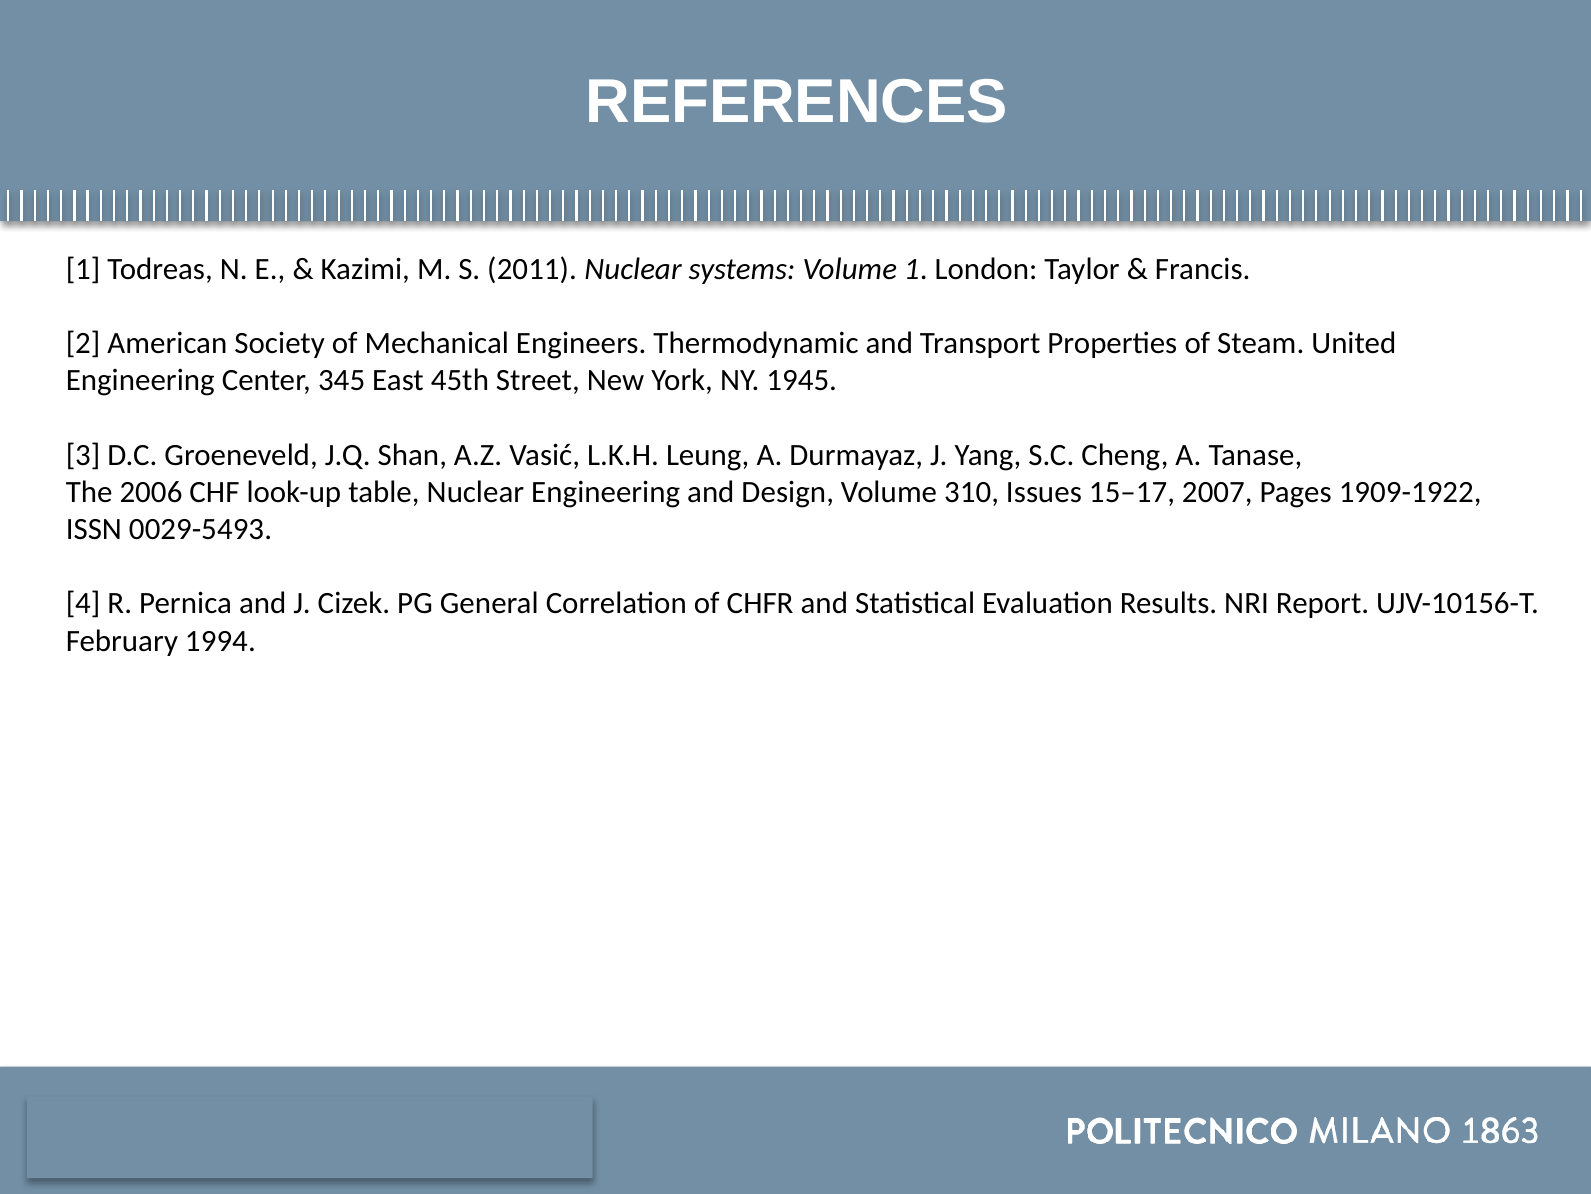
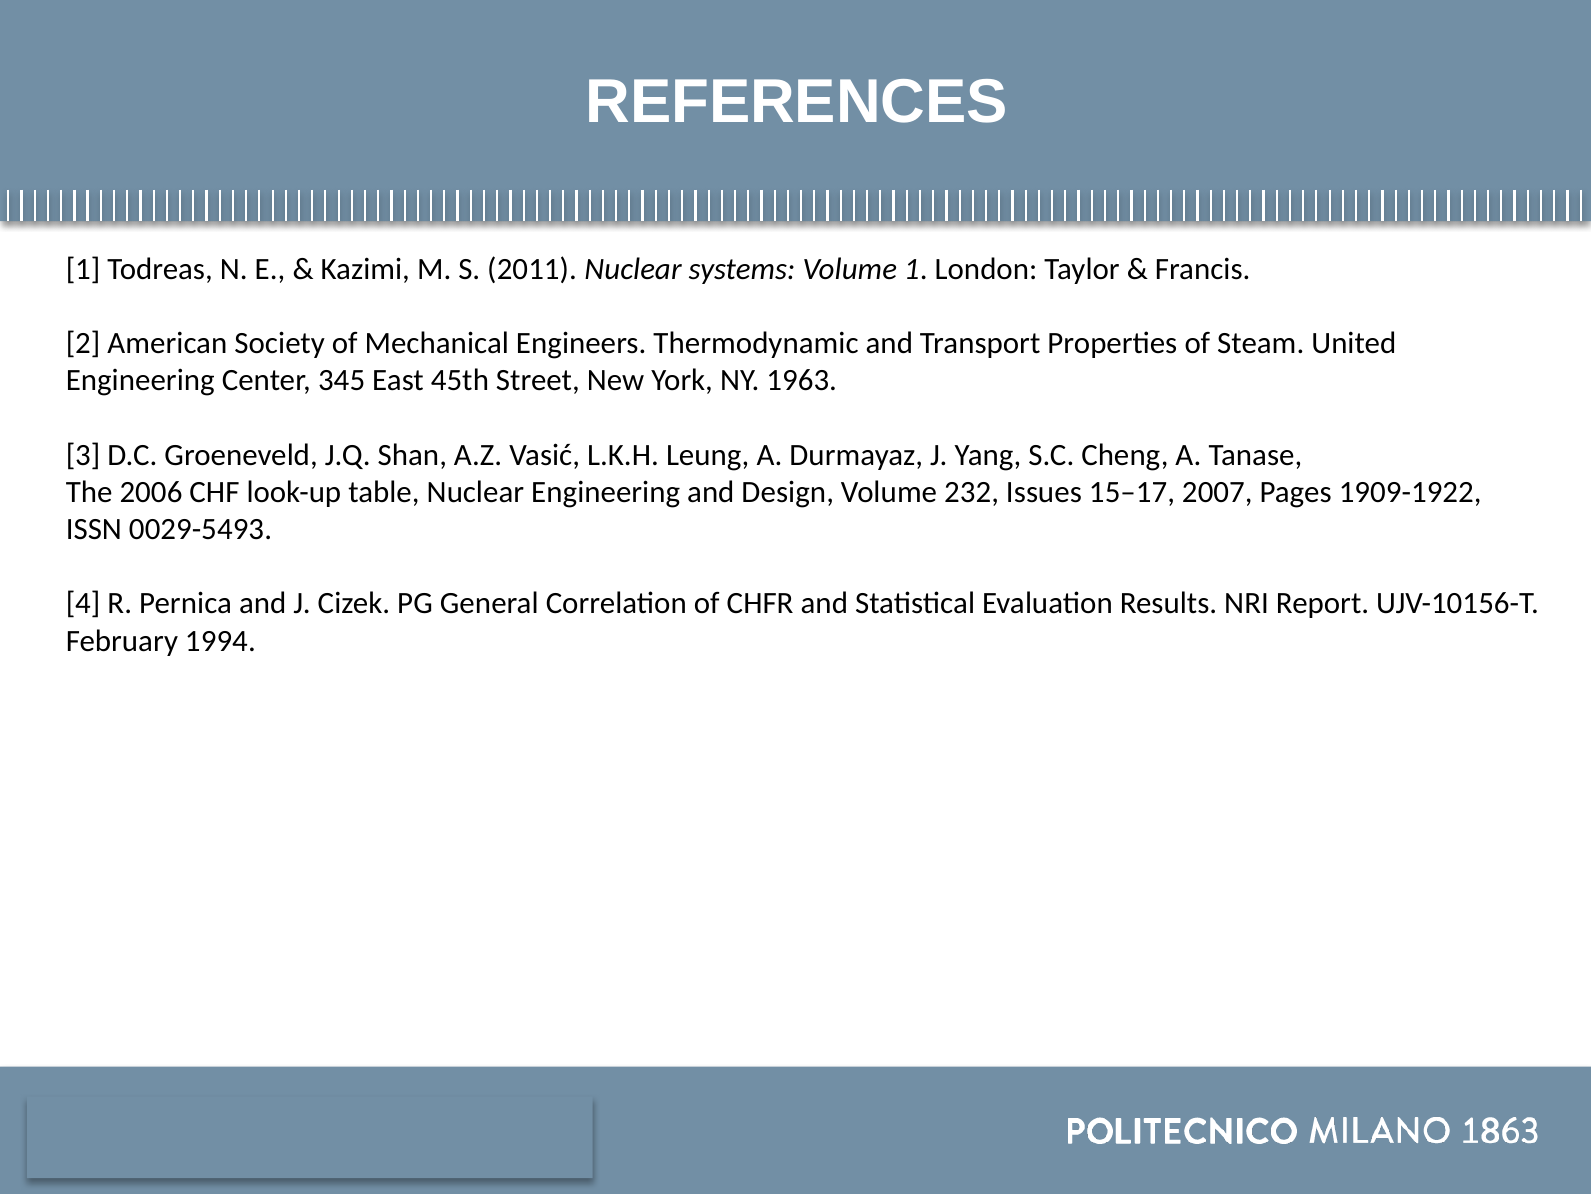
1945: 1945 -> 1963 (802, 381)
310: 310 -> 232 (972, 492)
